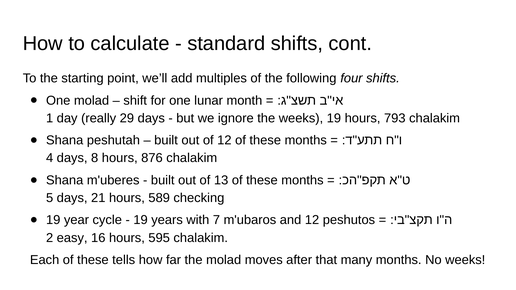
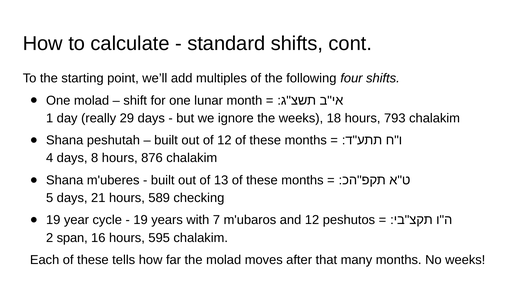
weeks 19: 19 -> 18 (334, 118)
easy: easy -> span (72, 238)
